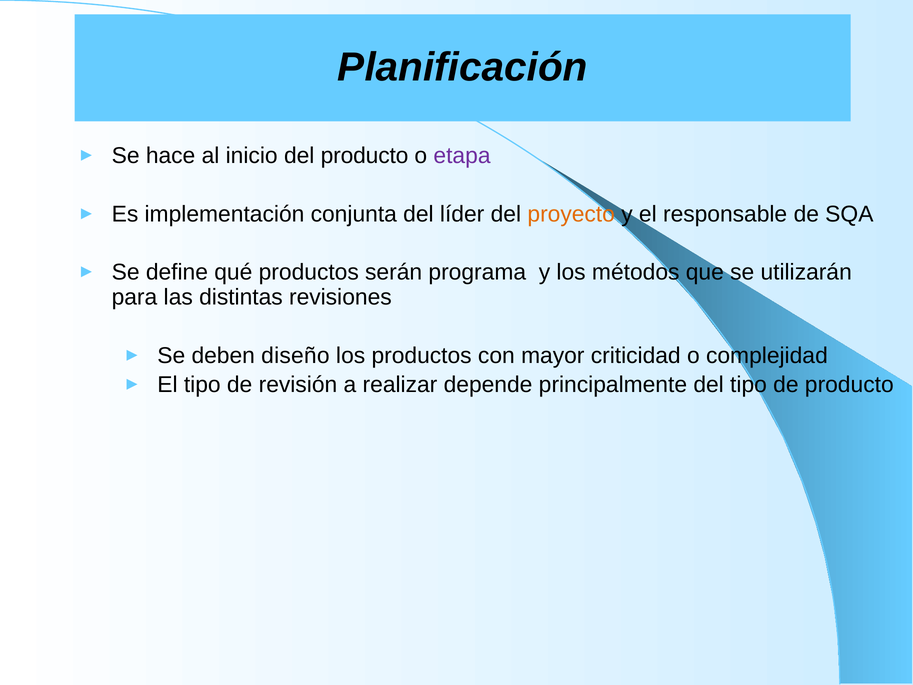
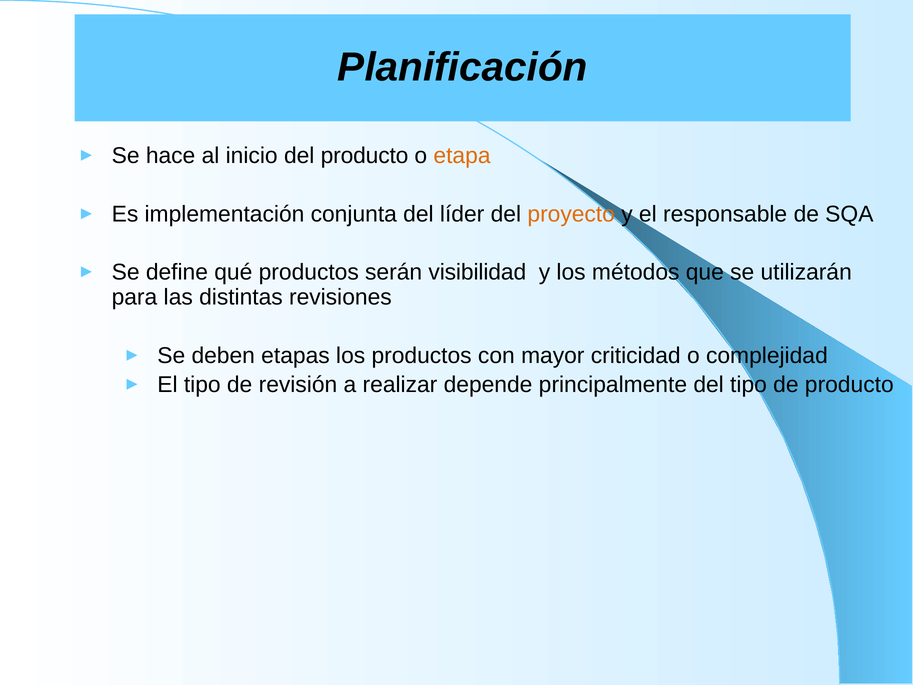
etapa colour: purple -> orange (462, 156)
programa: programa -> visibilidad (477, 272)
diseño: diseño -> etapas (295, 355)
